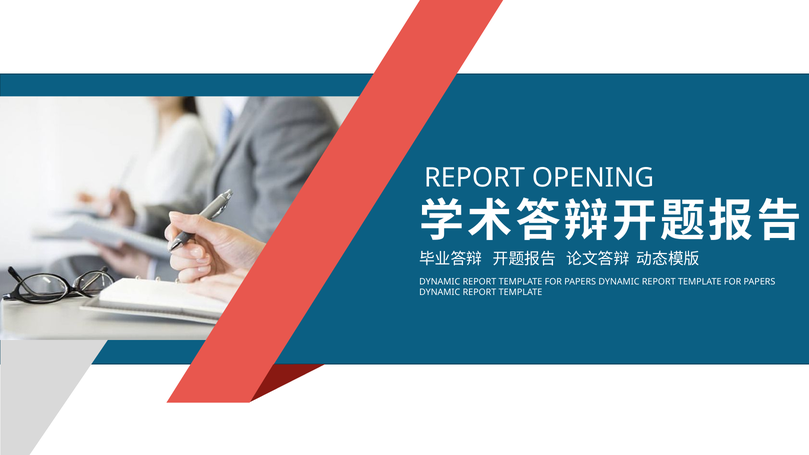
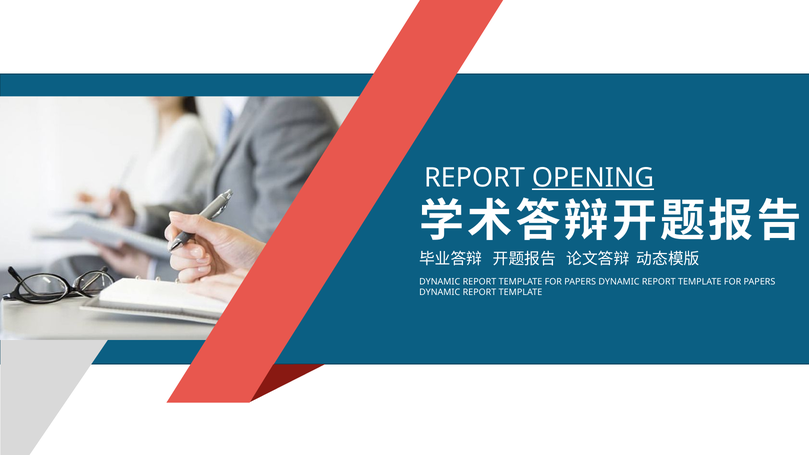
OPENING underline: none -> present (593, 178)
